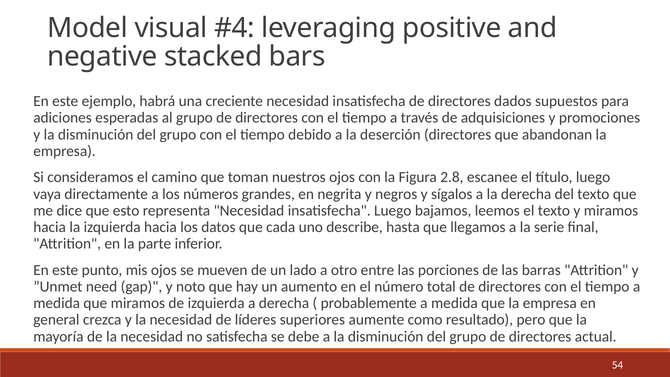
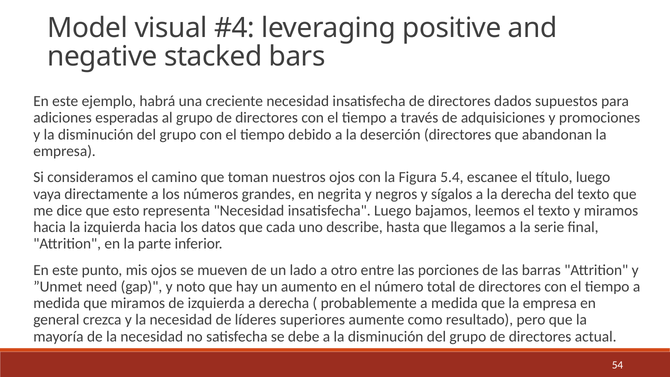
2.8: 2.8 -> 5.4 (452, 177)
